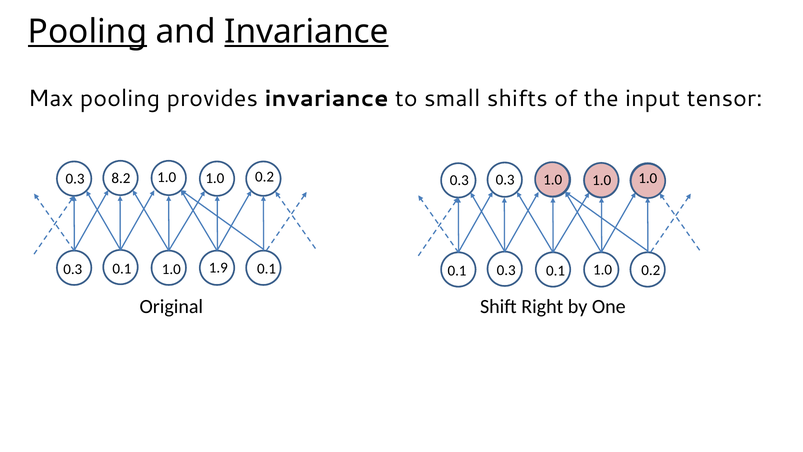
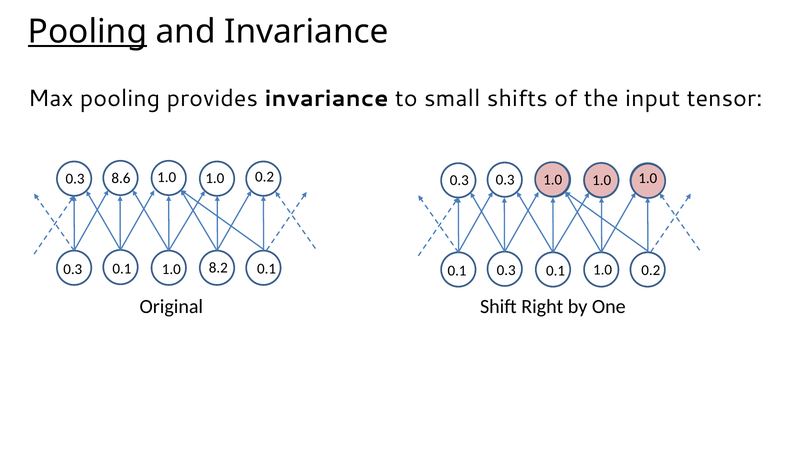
Invariance underline: present -> none (306, 32)
8.2: 8.2 -> 8.6 (121, 178)
1.9: 1.9 -> 8.2 (218, 268)
